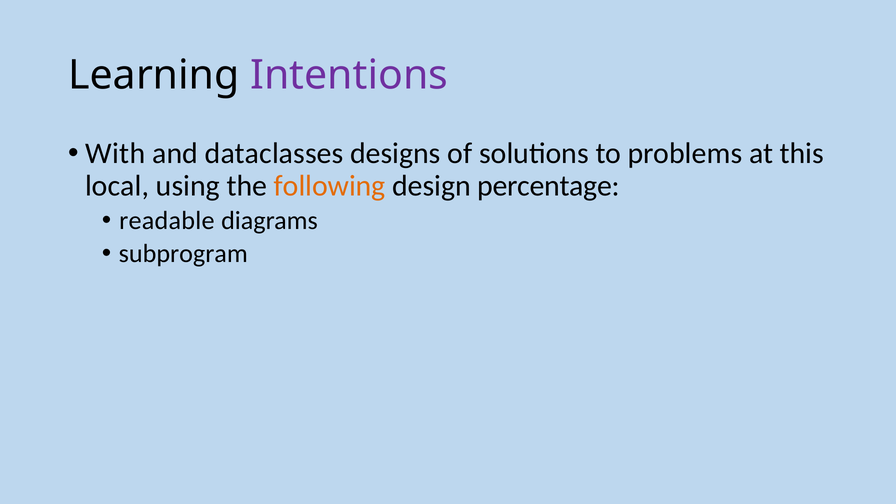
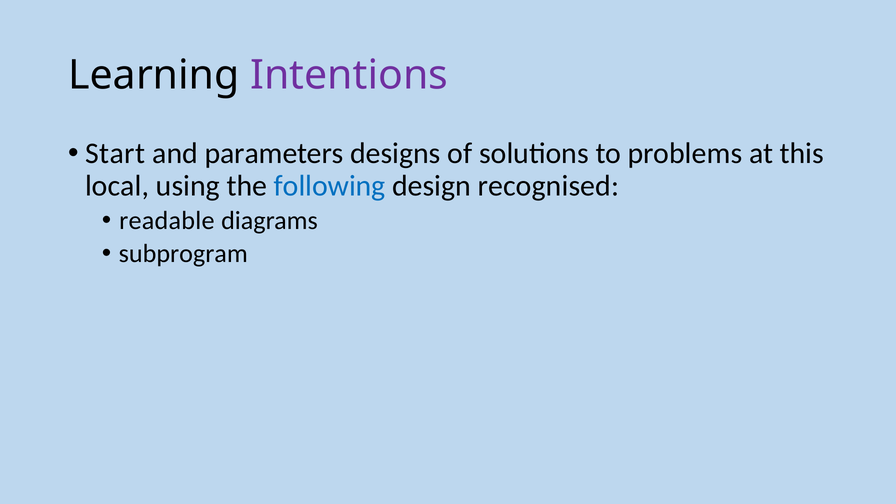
With: With -> Start (115, 153)
dataclasses: dataclasses -> parameters (274, 153)
following colour: orange -> blue (330, 186)
percentage: percentage -> recognised (548, 186)
